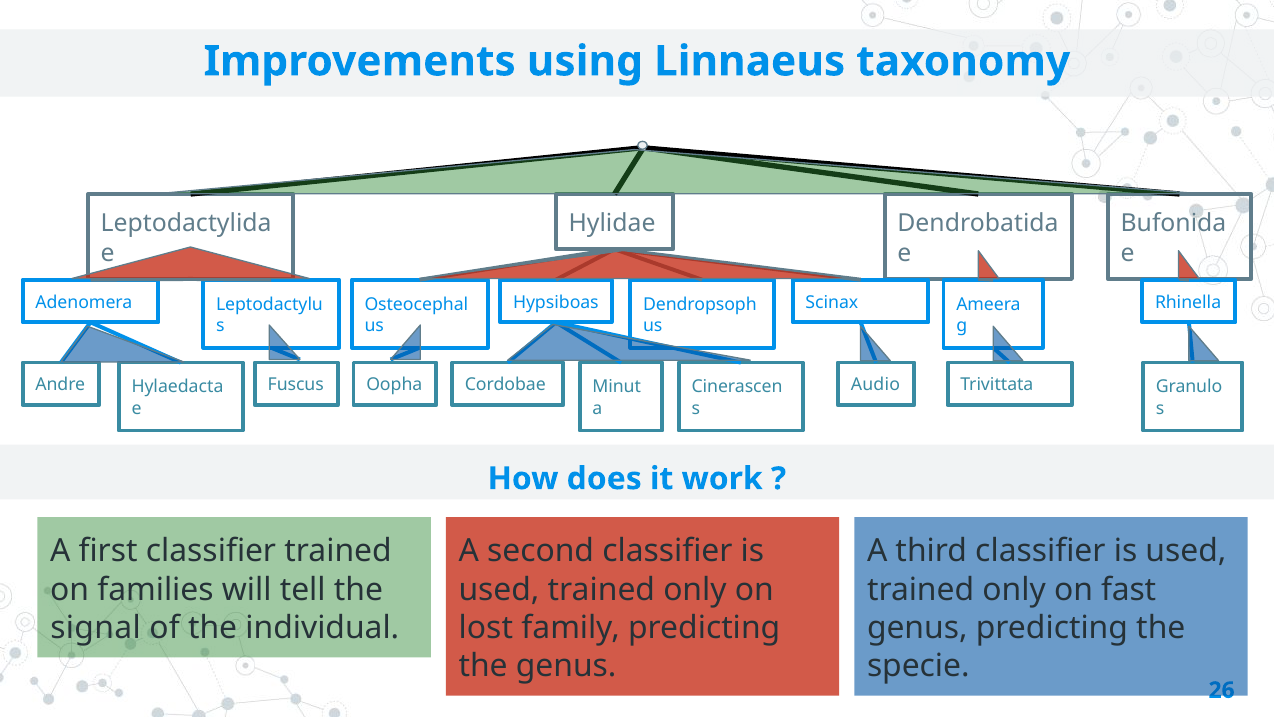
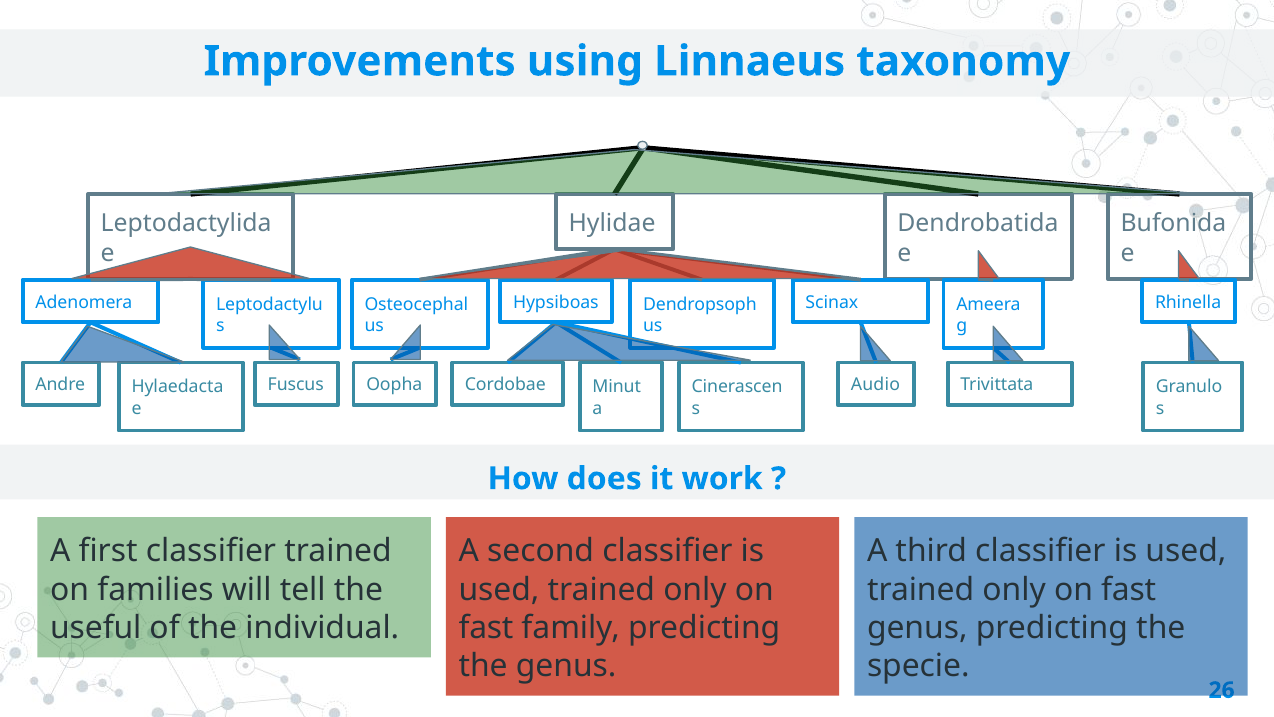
signal: signal -> useful (96, 627)
lost: lost -> fast (486, 627)
